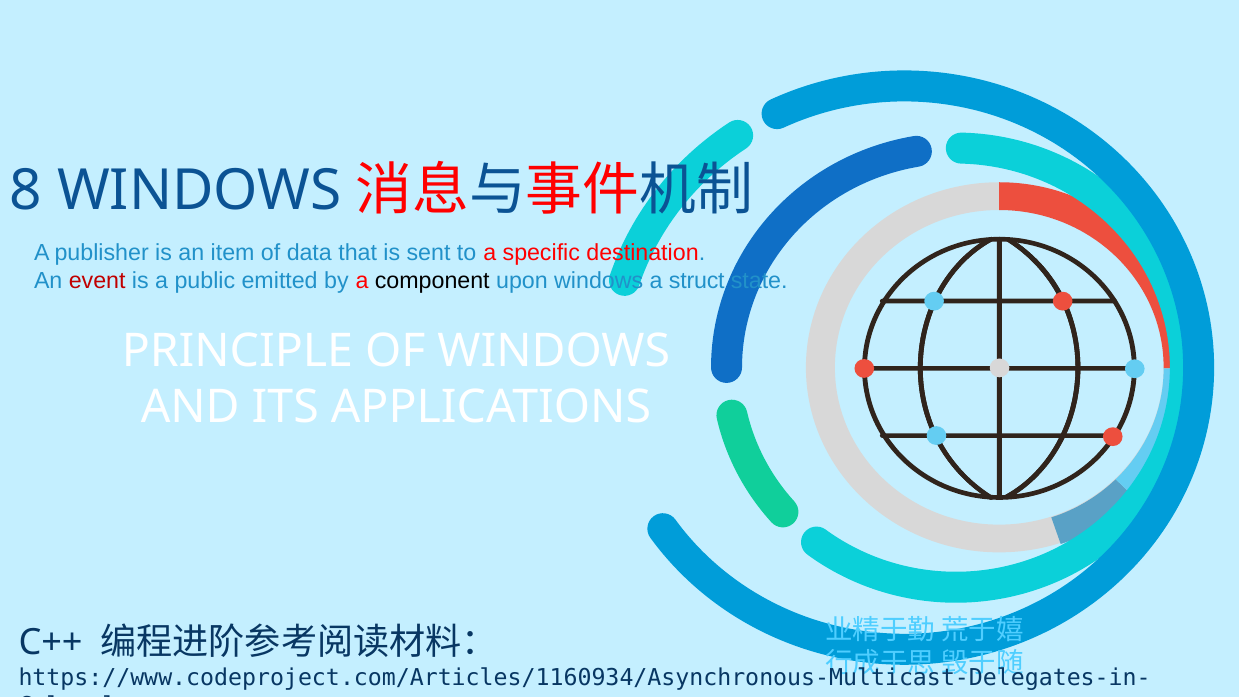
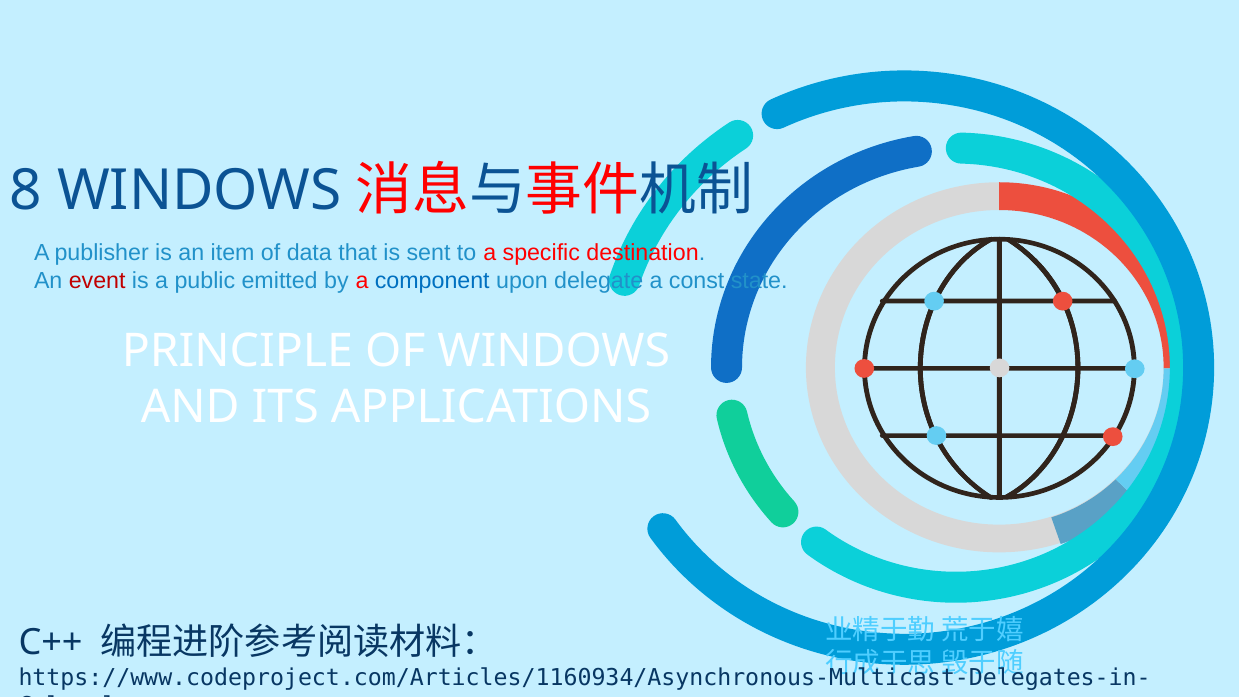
component colour: black -> blue (432, 281)
upon windows: windows -> delegate (599, 281)
struct: struct -> const (697, 281)
